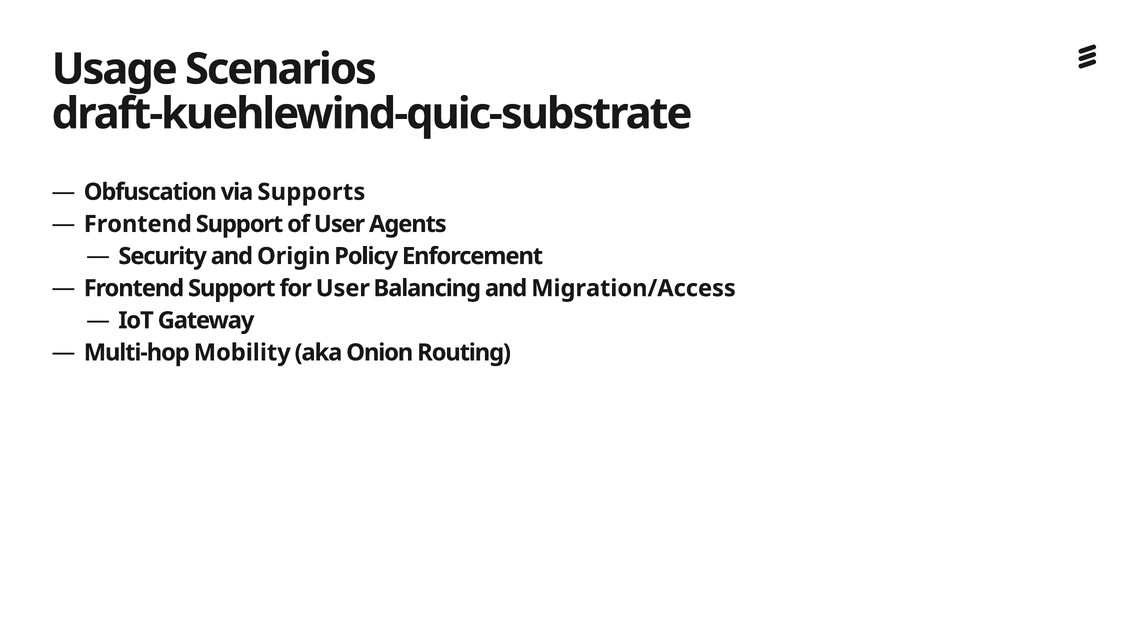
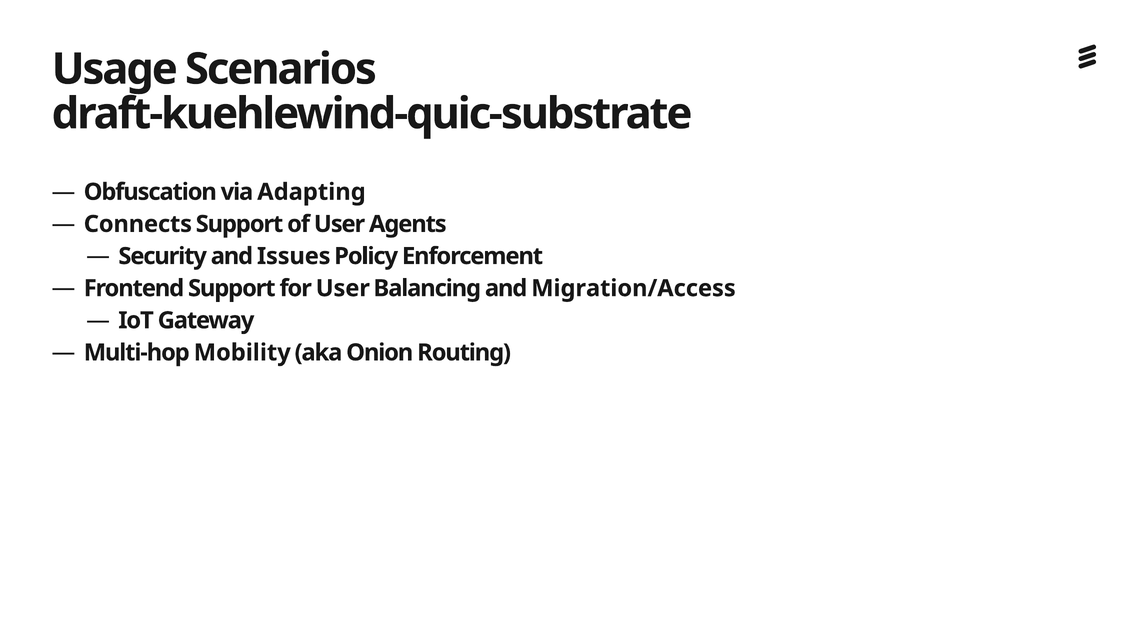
Supports: Supports -> Adapting (311, 192)
Frontend: Frontend -> Connects (138, 224)
Origin: Origin -> Issues (294, 256)
